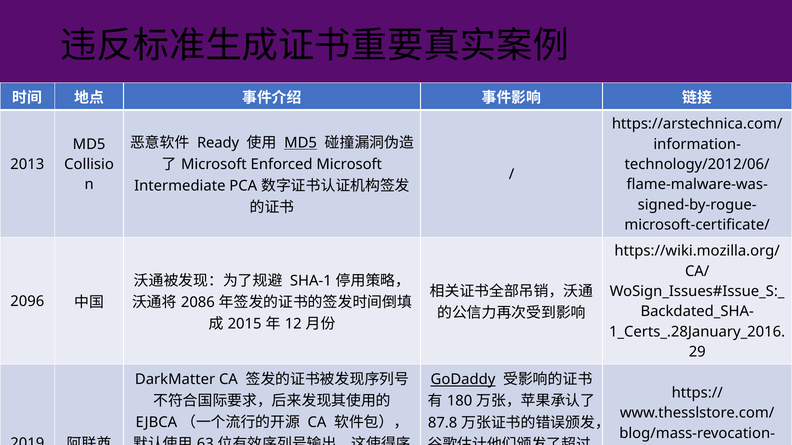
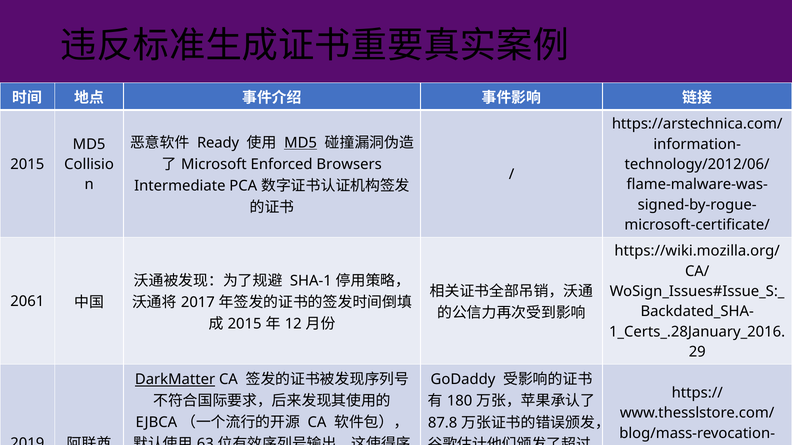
Enforced Microsoft: Microsoft -> Browsers (349, 165)
2013: 2013 -> 2015 (27, 165)
2086: 2086 -> 2017 (198, 303)
2096: 2096 -> 2061 (27, 302)
DarkMatter underline: none -> present (175, 380)
GoDaddy underline: present -> none (463, 380)
